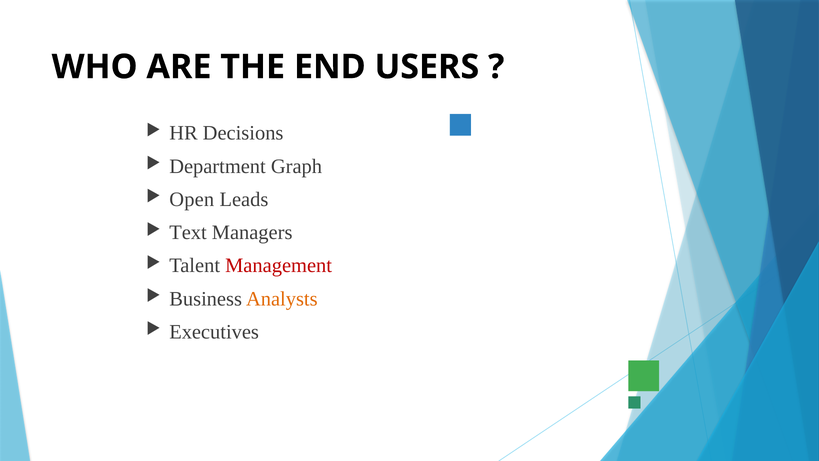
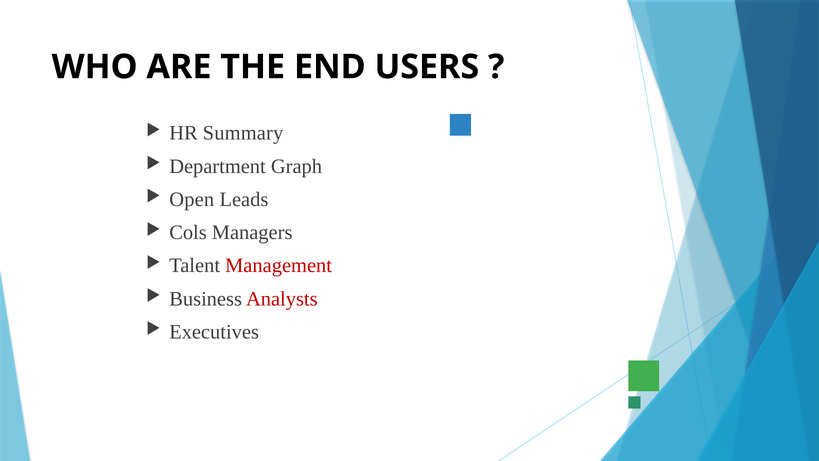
Decisions: Decisions -> Summary (243, 133)
Text: Text -> Cols (188, 232)
Analysts colour: orange -> red (282, 299)
